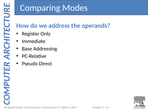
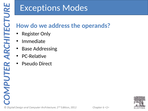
Comparing: Comparing -> Exceptions (40, 8)
